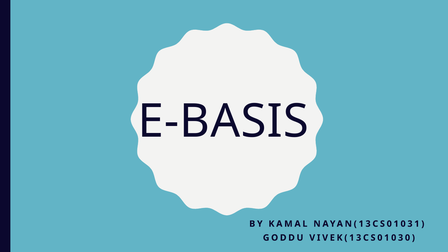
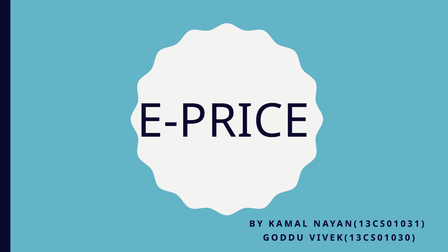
E-BASIS: E-BASIS -> E-PRICE (223, 121)
